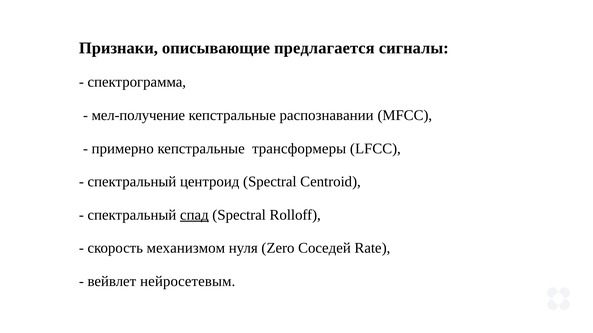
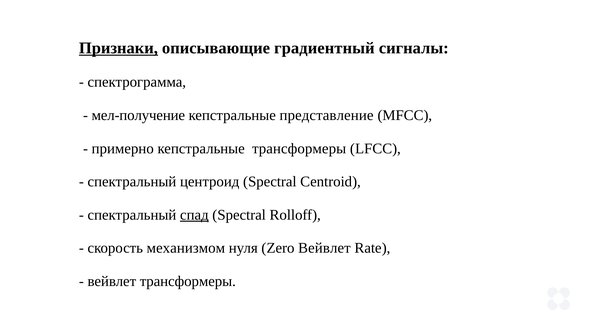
Признаки underline: none -> present (118, 48)
предлагается: предлагается -> градиентный (324, 48)
распознавании: распознавании -> представление (327, 115)
Zero Соседей: Соседей -> Вейвлет (324, 249)
вейвлет нейросетевым: нейросетевым -> трансформеры (188, 282)
